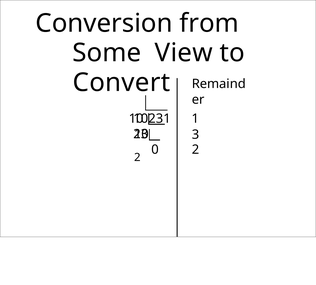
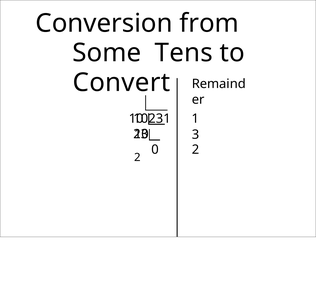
View: View -> Tens (184, 53)
